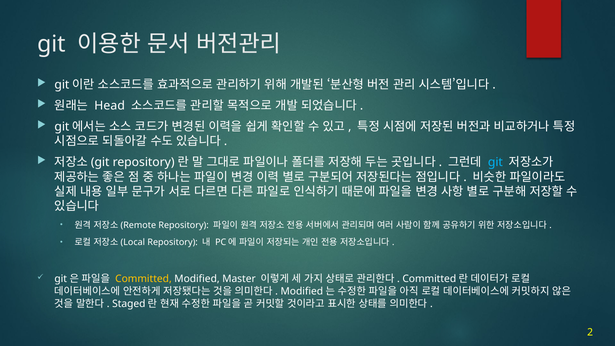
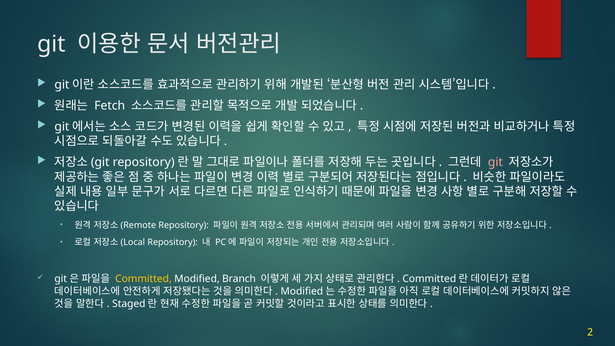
Head: Head -> Fetch (110, 106)
git colour: light blue -> pink (495, 162)
Master: Master -> Branch (239, 279)
